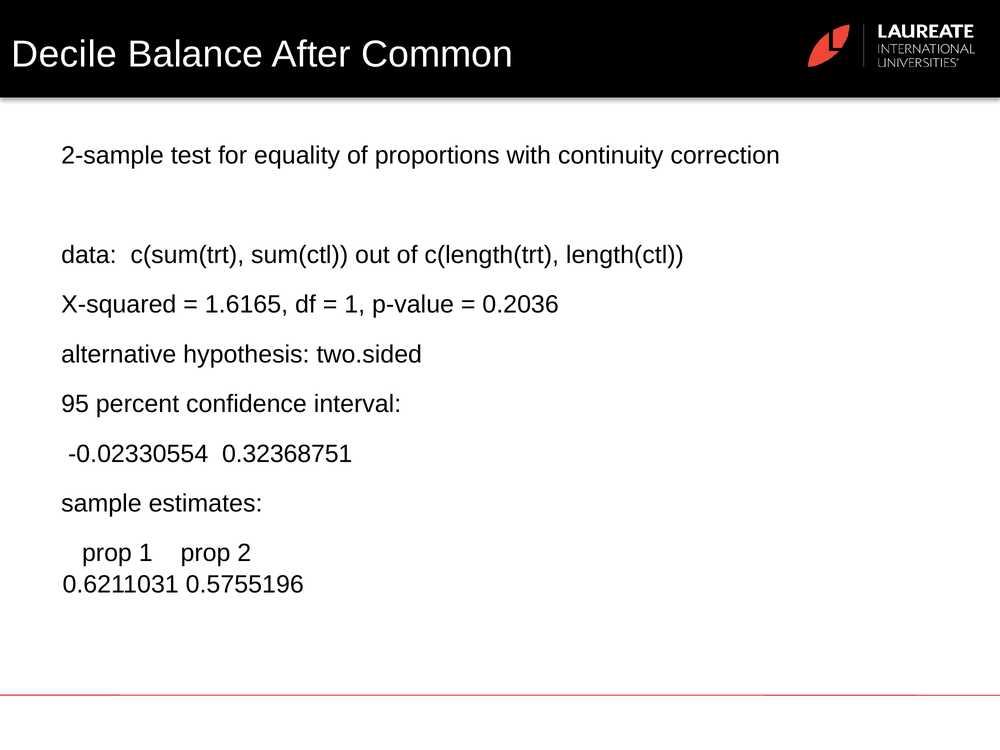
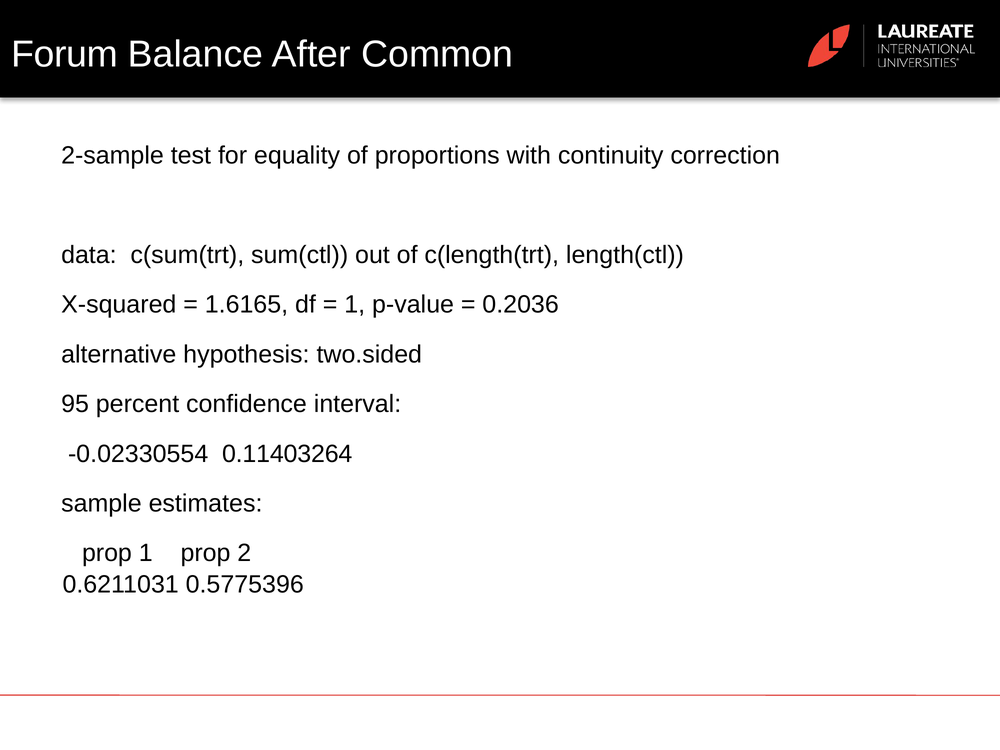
Decile: Decile -> Forum (64, 54)
0.32368751: 0.32368751 -> 0.11403264 (287, 454)
0.5755196: 0.5755196 -> 0.5775396 (245, 585)
